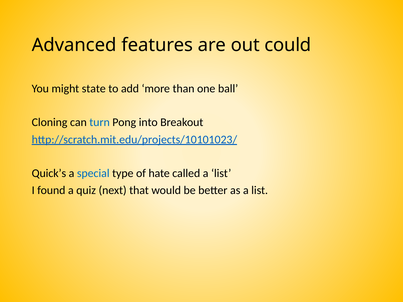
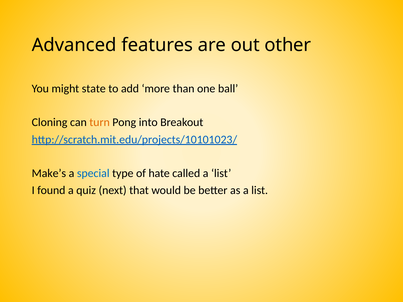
could: could -> other (288, 45)
turn colour: blue -> orange (100, 123)
Quick’s: Quick’s -> Make’s (49, 173)
